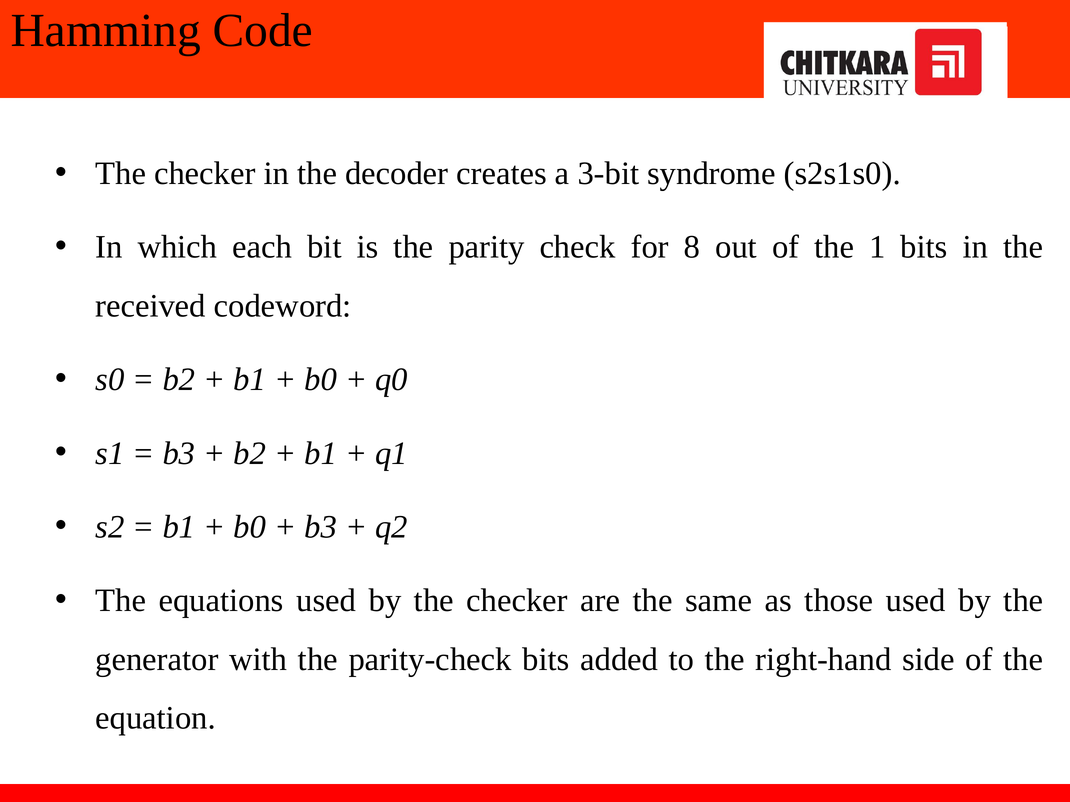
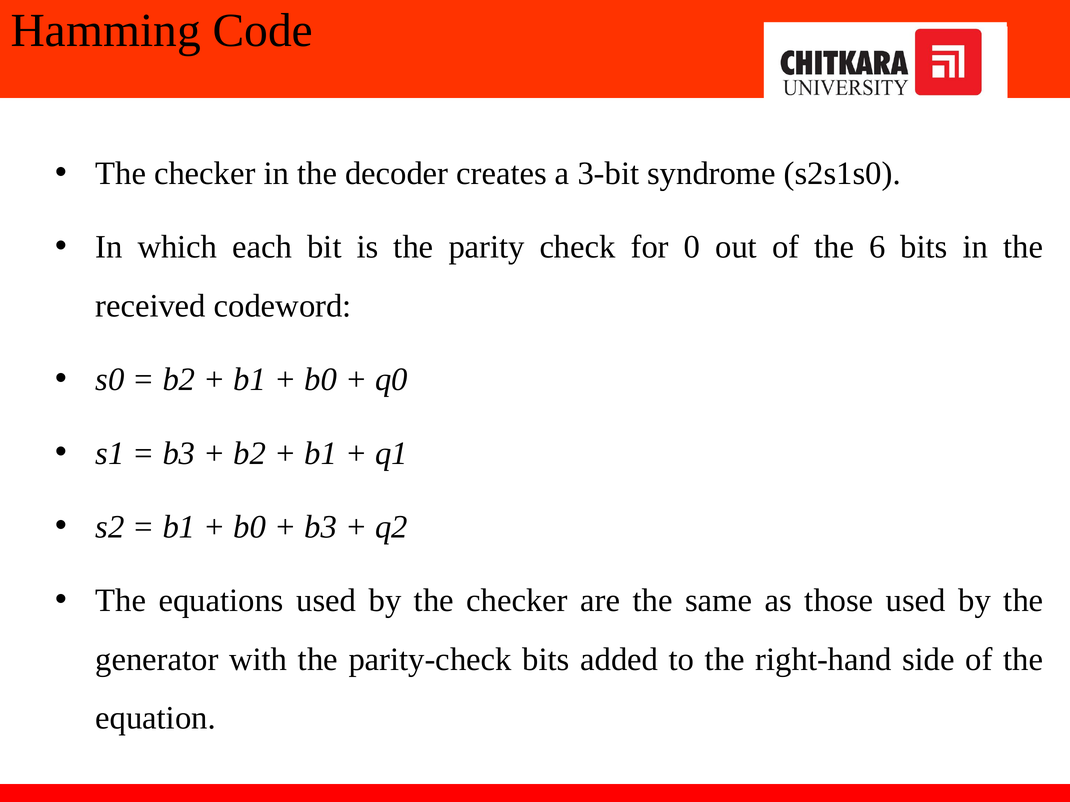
8: 8 -> 0 (692, 247)
1: 1 -> 6 (877, 247)
